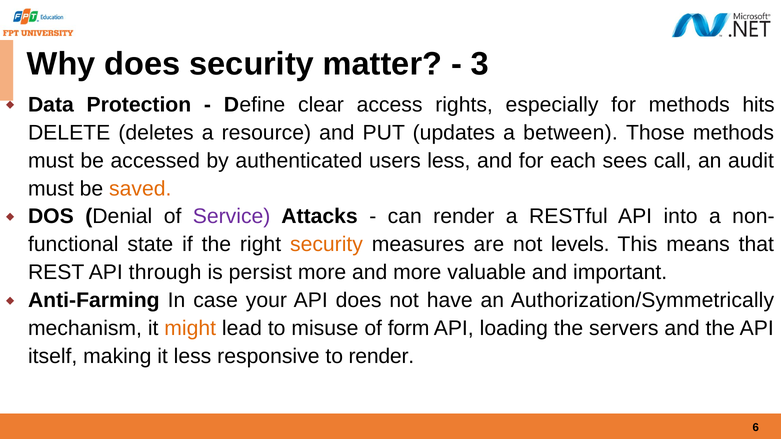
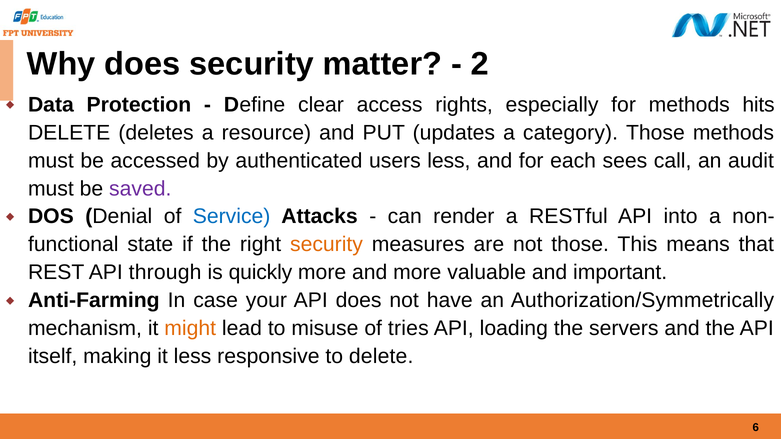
3: 3 -> 2 (480, 64)
between: between -> category (571, 133)
saved colour: orange -> purple (140, 189)
Service colour: purple -> blue (232, 217)
not levels: levels -> those (580, 245)
persist: persist -> quickly (260, 273)
form: form -> tries (408, 329)
to render: render -> delete (381, 357)
